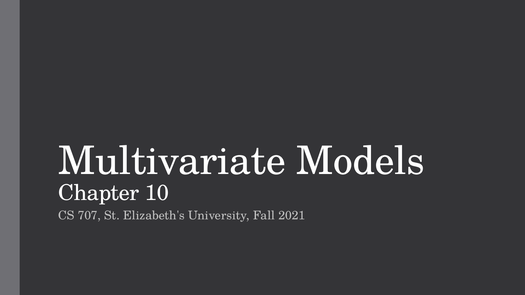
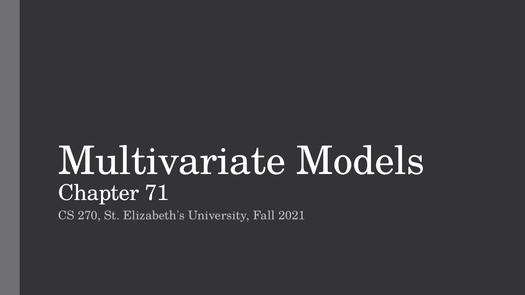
10: 10 -> 71 (157, 193)
707: 707 -> 270 (89, 216)
